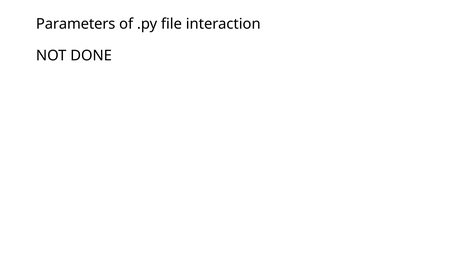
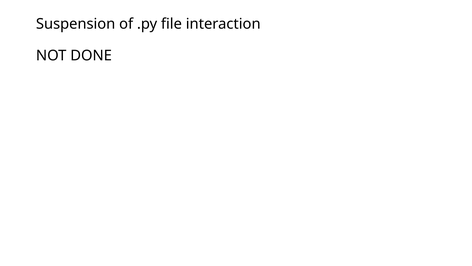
Parameters: Parameters -> Suspension (76, 24)
